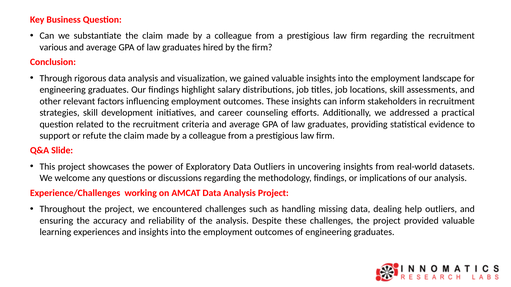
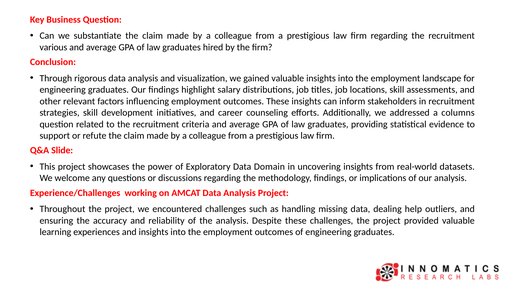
practical: practical -> columns (458, 113)
Data Outliers: Outliers -> Domain (269, 167)
